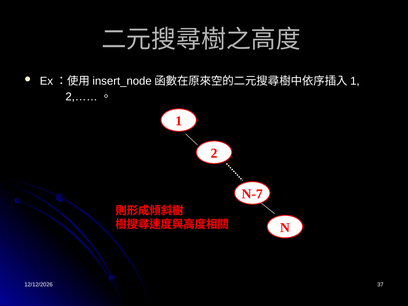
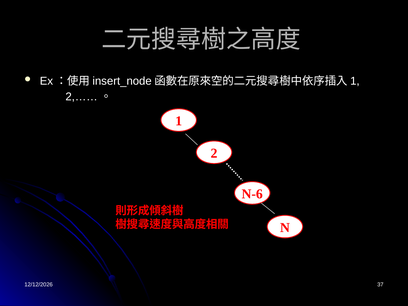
N-7: N-7 -> N-6 (252, 194)
